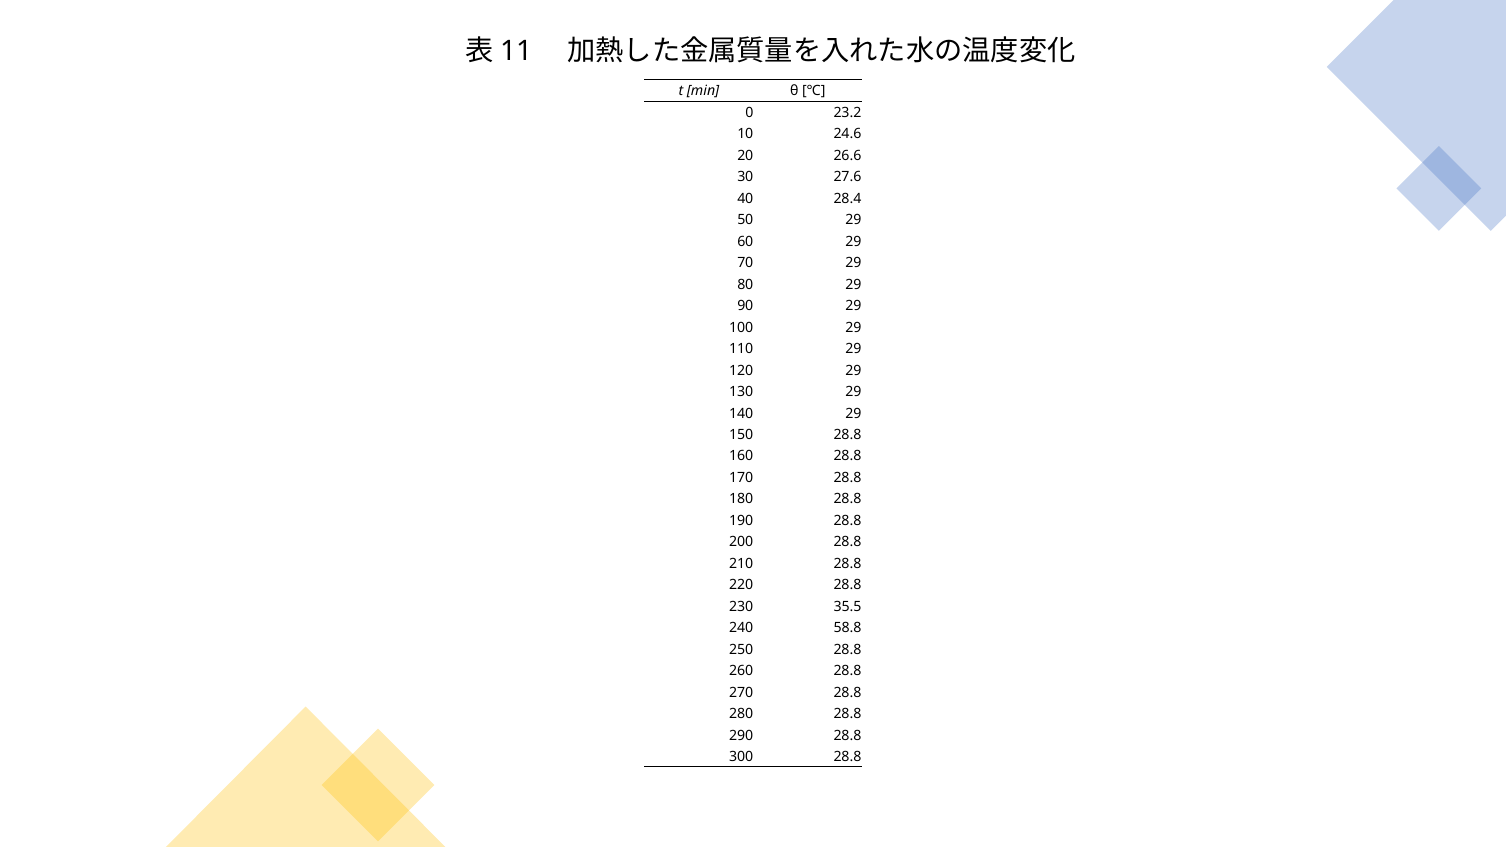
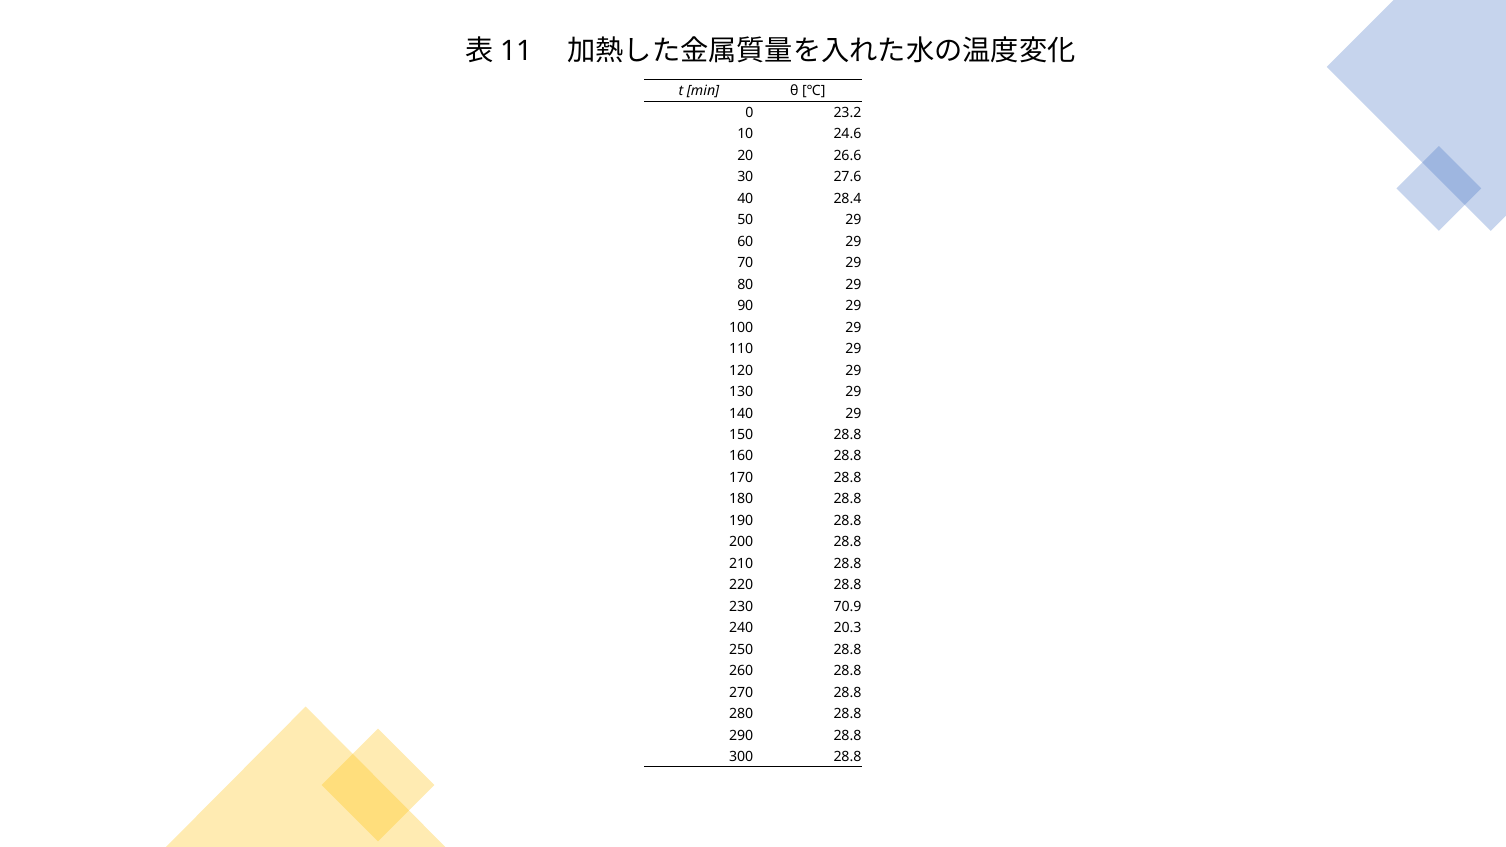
35.5: 35.5 -> 70.9 (847, 607)
58.8: 58.8 -> 20.3 (847, 628)
